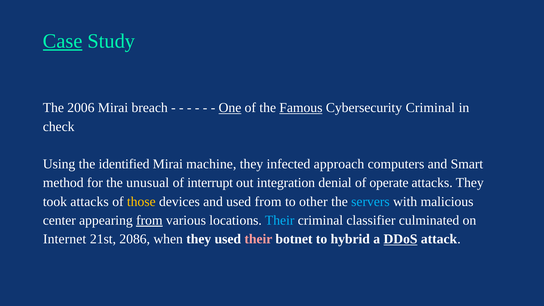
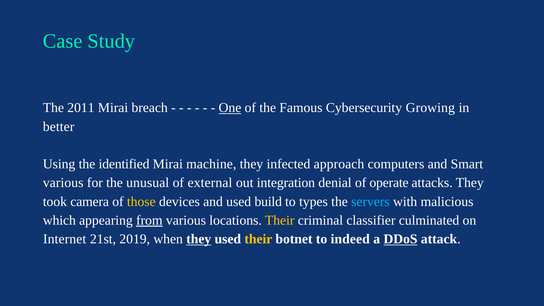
Case underline: present -> none (63, 41)
2006: 2006 -> 2011 (81, 108)
Famous underline: present -> none (301, 108)
Cybersecurity Criminal: Criminal -> Growing (430, 108)
check: check -> better (59, 127)
method: method -> various (63, 183)
interrupt: interrupt -> external (210, 183)
took attacks: attacks -> camera (90, 202)
used from: from -> build (268, 202)
other: other -> types (313, 202)
center: center -> which (59, 220)
Their colour: light blue -> yellow (280, 220)
2086: 2086 -> 2019 (135, 239)
they underline: none -> present (199, 239)
their colour: pink -> yellow (258, 239)
hybrid: hybrid -> indeed (350, 239)
